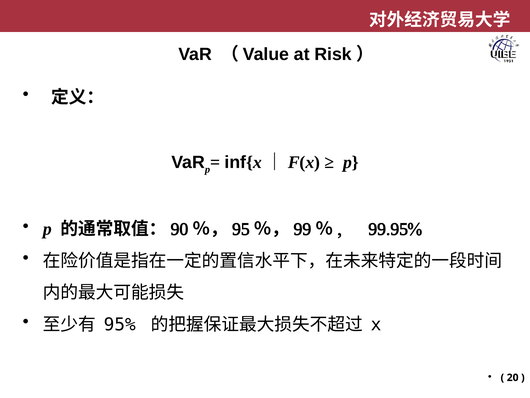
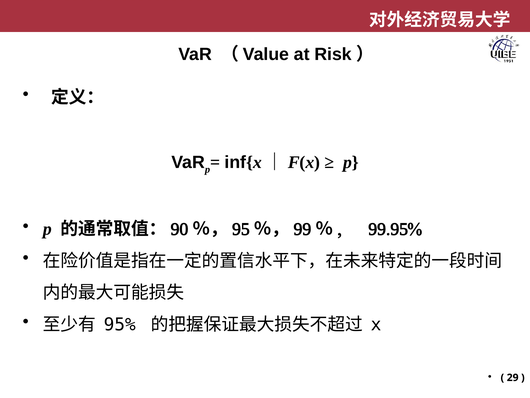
20: 20 -> 29 (513, 377)
